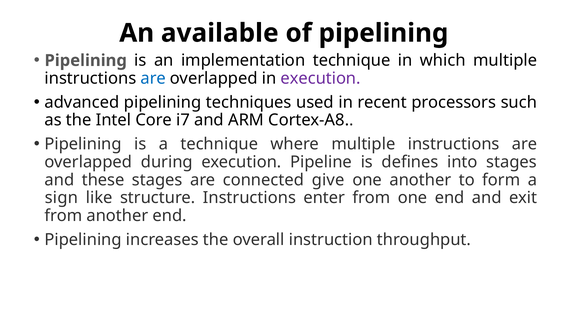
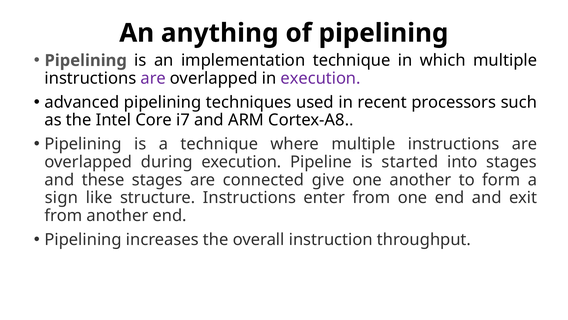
available: available -> anything (220, 33)
are colour: blue -> purple (153, 78)
defines: defines -> started (410, 162)
